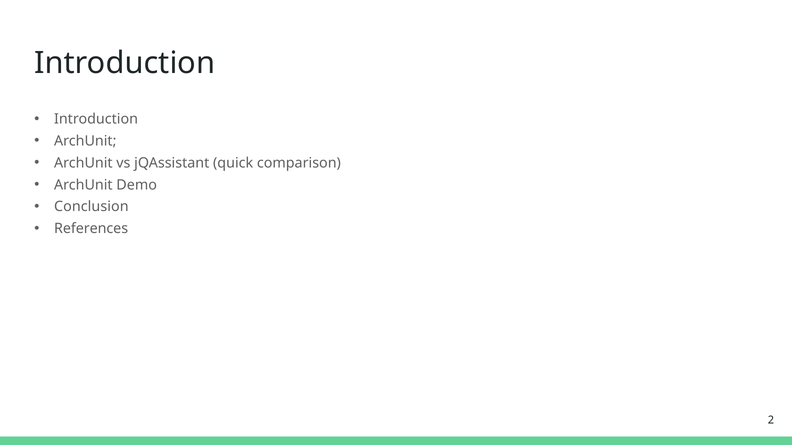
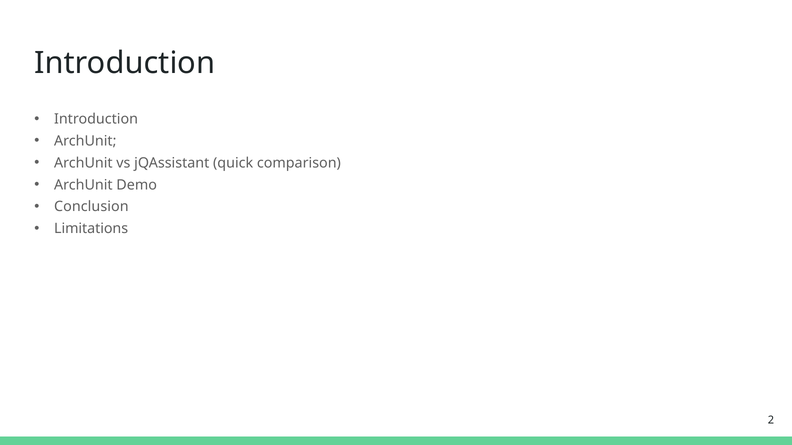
References: References -> Limitations (91, 229)
